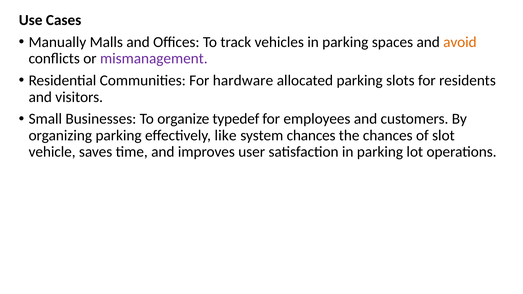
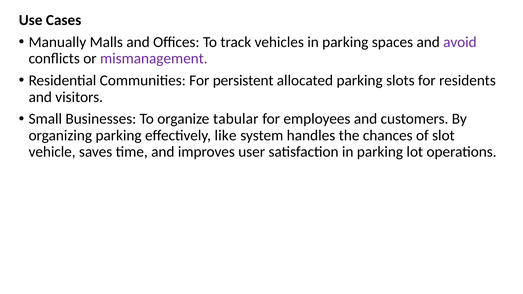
avoid colour: orange -> purple (460, 42)
hardware: hardware -> persistent (243, 81)
typedef: typedef -> tabular (236, 119)
system chances: chances -> handles (311, 135)
